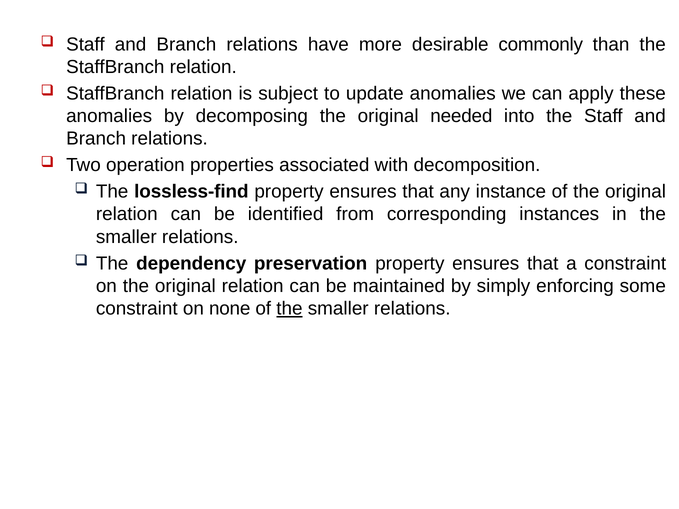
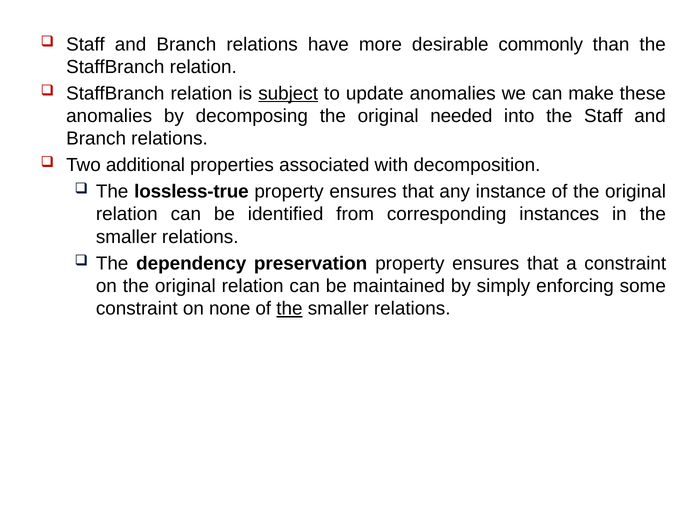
subject underline: none -> present (288, 93)
apply: apply -> make (591, 93)
operation: operation -> additional (145, 165)
lossless-find: lossless-find -> lossless-true (191, 192)
